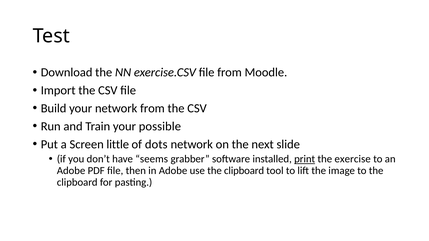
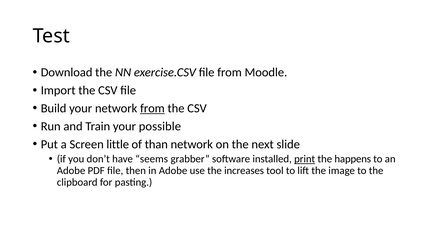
from underline: none -> present (152, 109)
dots: dots -> than (156, 144)
exercise: exercise -> happens (353, 159)
use the clipboard: clipboard -> increases (244, 171)
